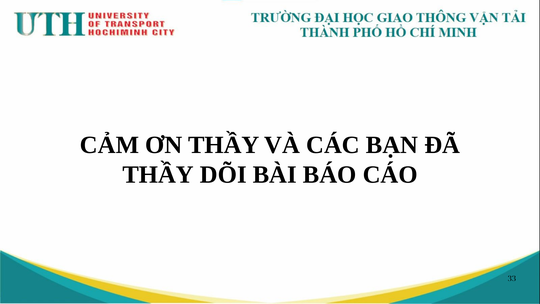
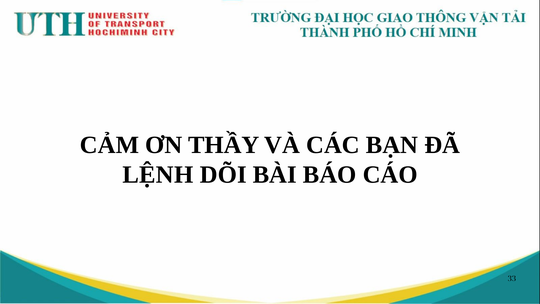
THẦY: THẦY -> LỆNH (158, 174)
